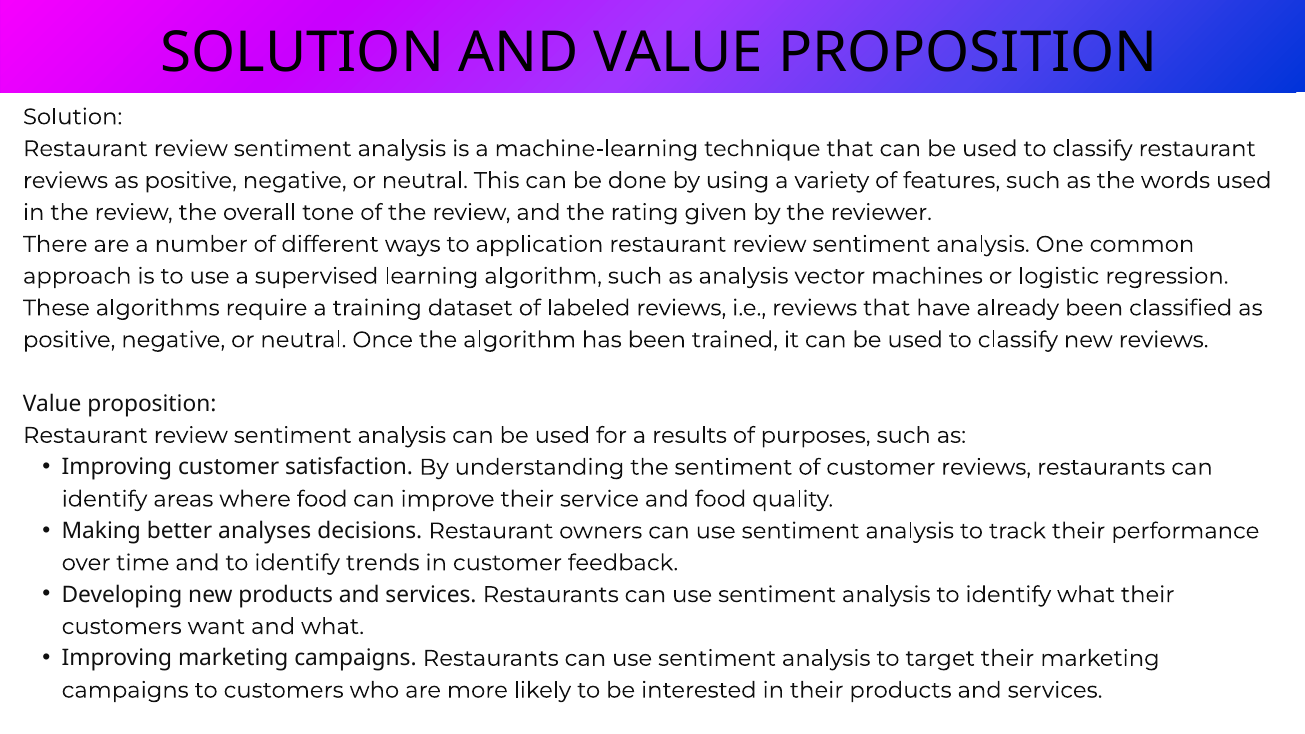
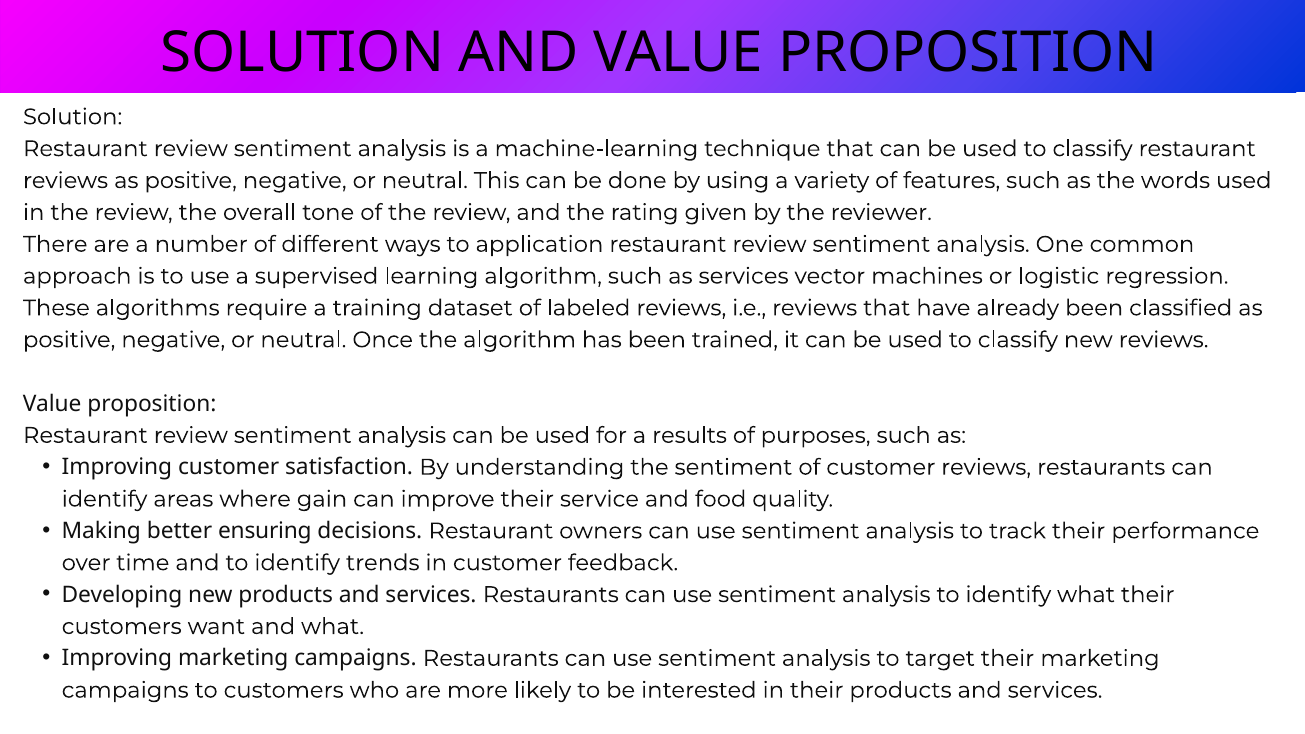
as analysis: analysis -> services (744, 276)
where food: food -> gain (322, 499)
analyses: analyses -> ensuring (265, 531)
